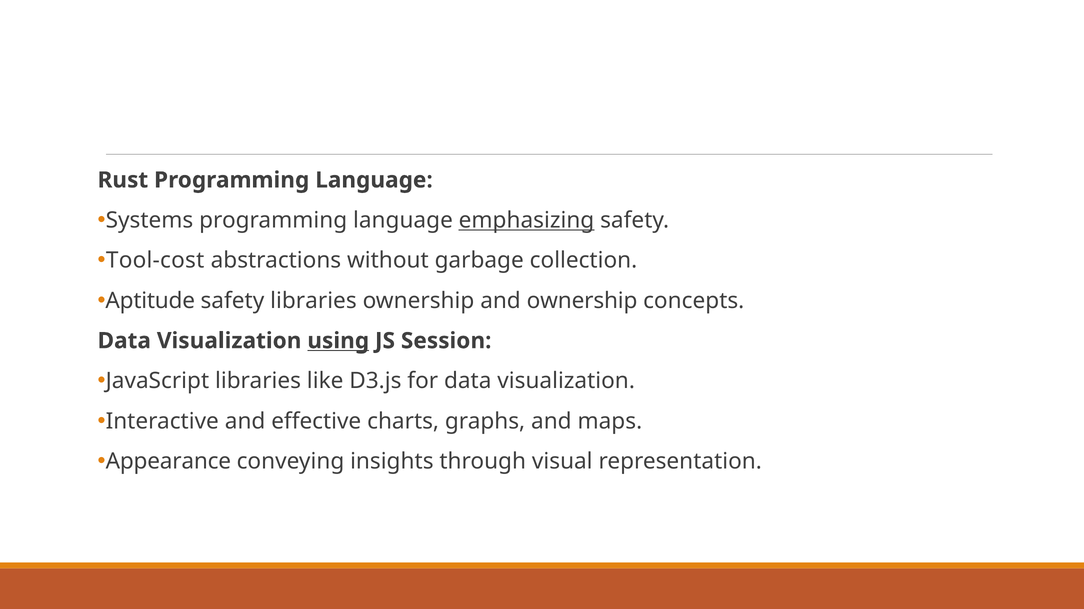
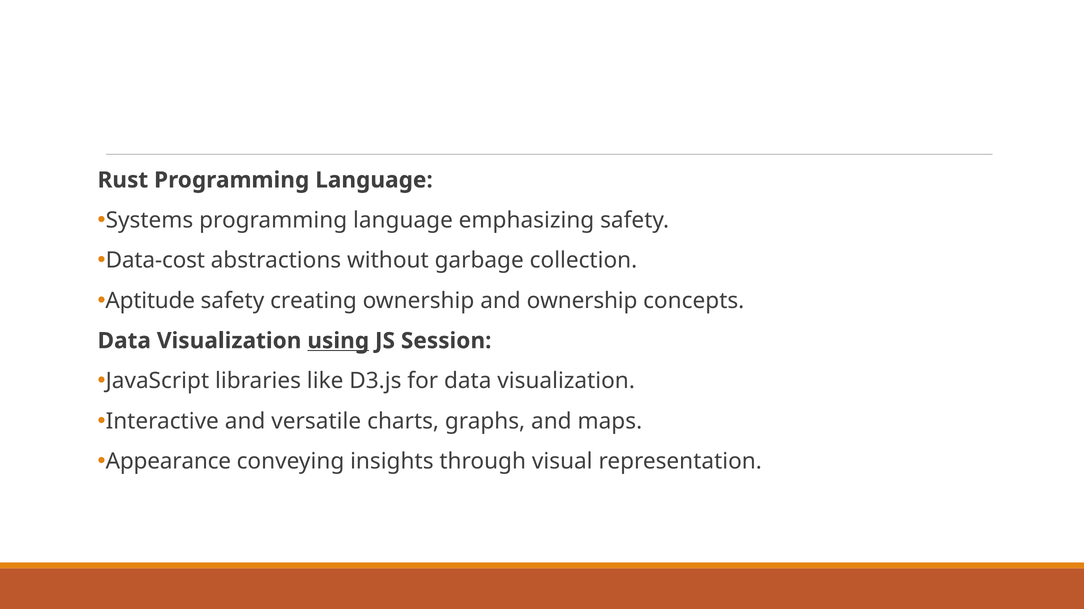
emphasizing underline: present -> none (526, 221)
Tool-cost: Tool-cost -> Data-cost (155, 261)
safety libraries: libraries -> creating (314, 301)
effective: effective -> versatile (316, 422)
